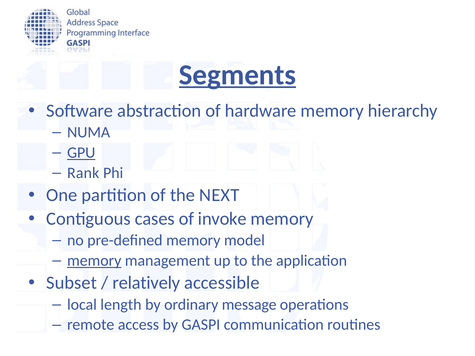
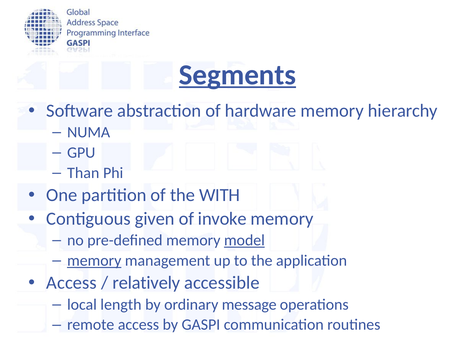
GPU underline: present -> none (81, 153)
Rank: Rank -> Than (83, 173)
NEXT: NEXT -> WITH (220, 195)
cases: cases -> given (155, 219)
model underline: none -> present (244, 241)
Subset: Subset -> Access (72, 283)
